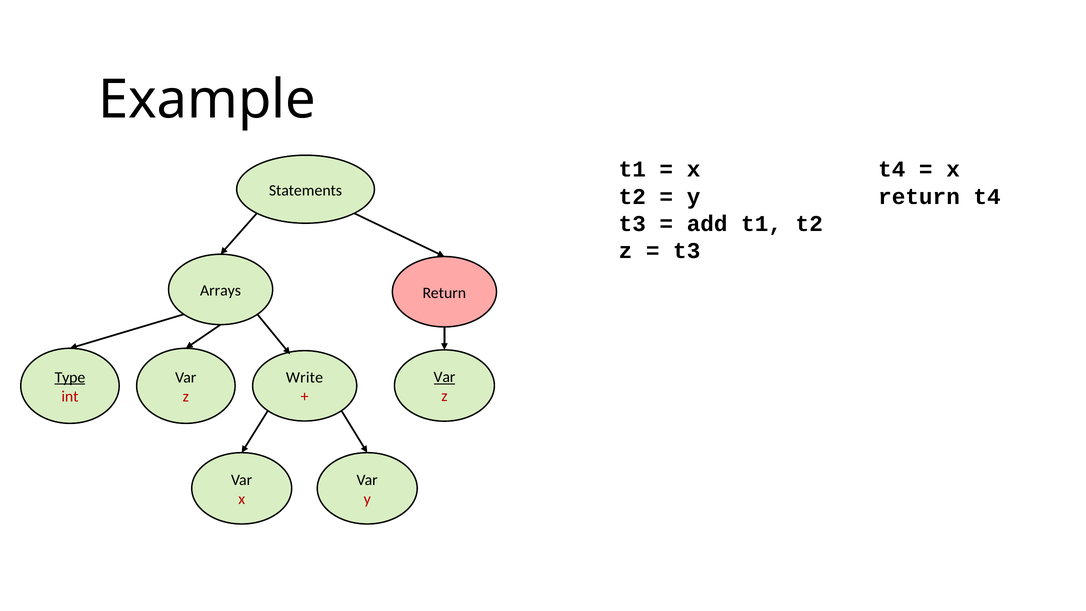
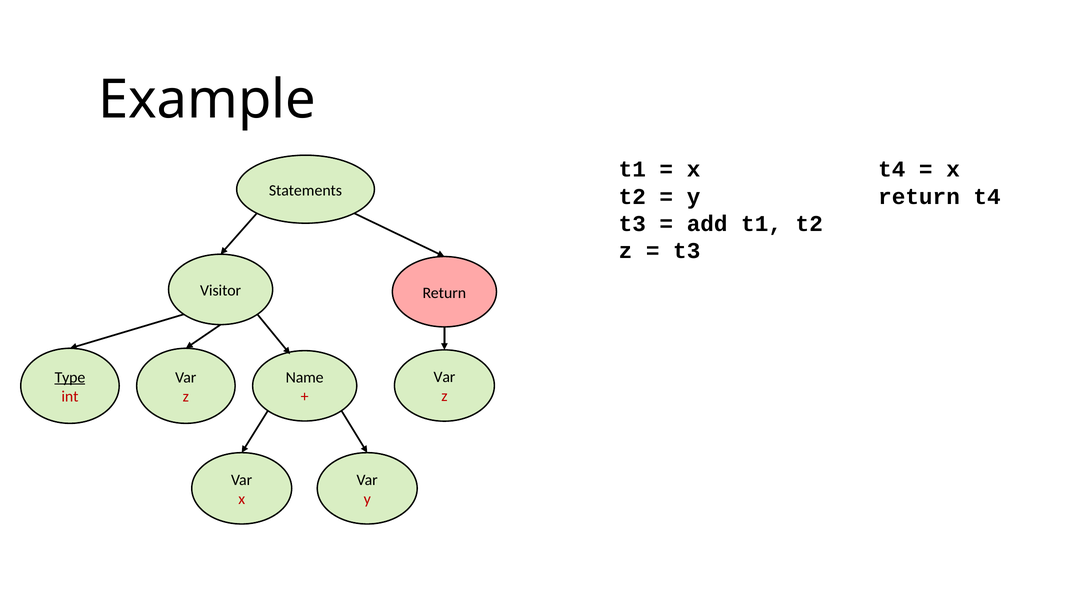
Arrays: Arrays -> Visitor (221, 290)
Var underline: present -> none (444, 377)
Write: Write -> Name (305, 377)
